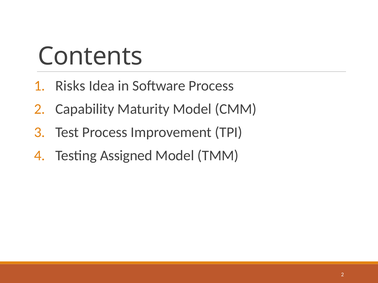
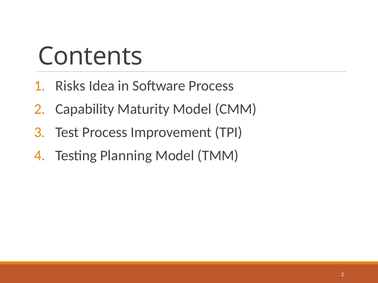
Assigned: Assigned -> Planning (126, 156)
